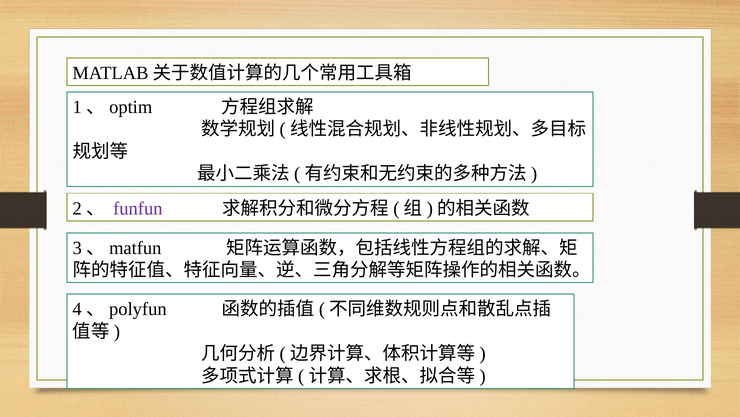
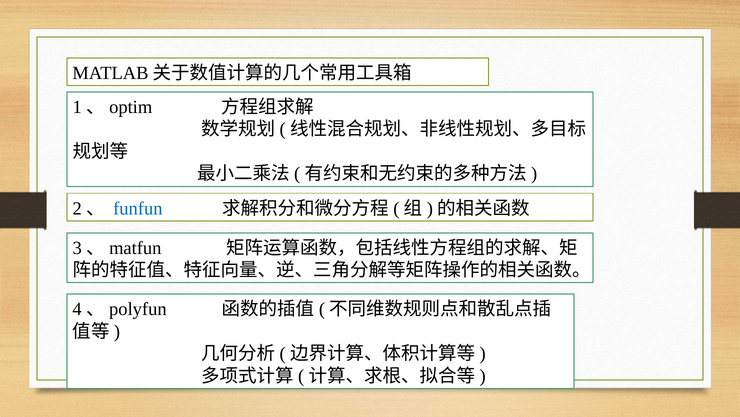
funfun colour: purple -> blue (138, 208)
